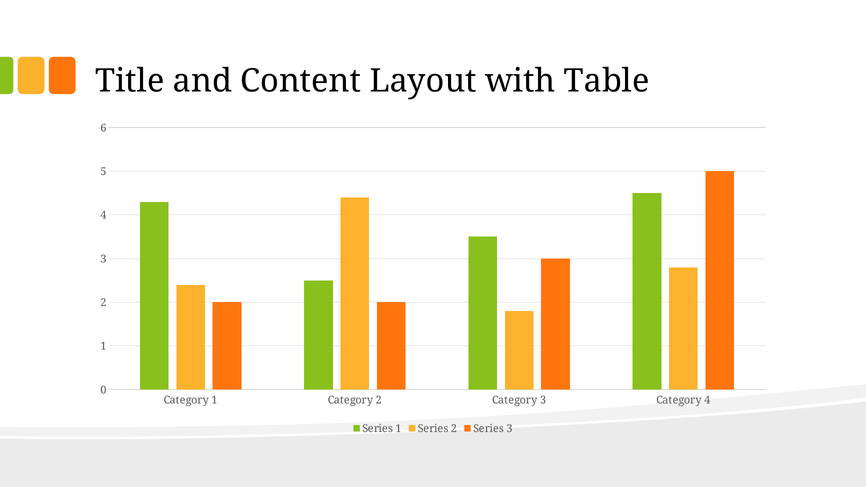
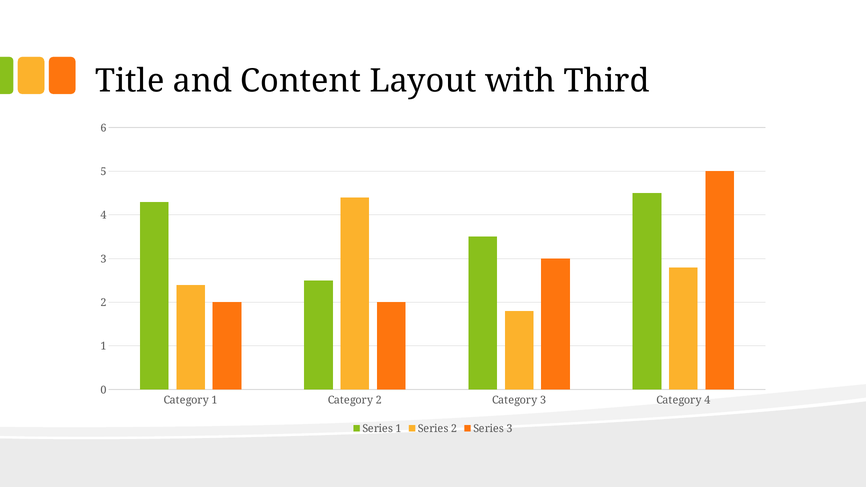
Table: Table -> Third (607, 81)
